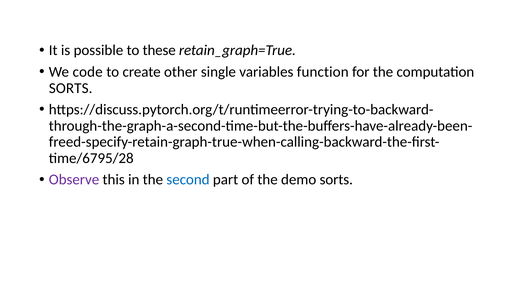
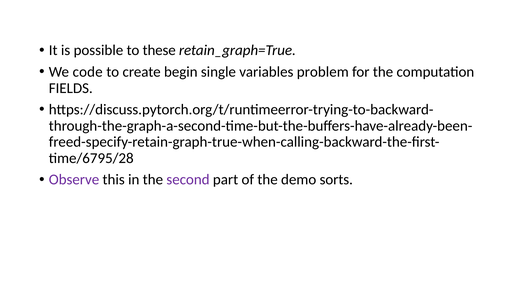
other: other -> begin (181, 72)
function: function -> problem (323, 72)
SORTS: SORTS -> FIELDS (71, 88)
second colour: blue -> purple (188, 180)
